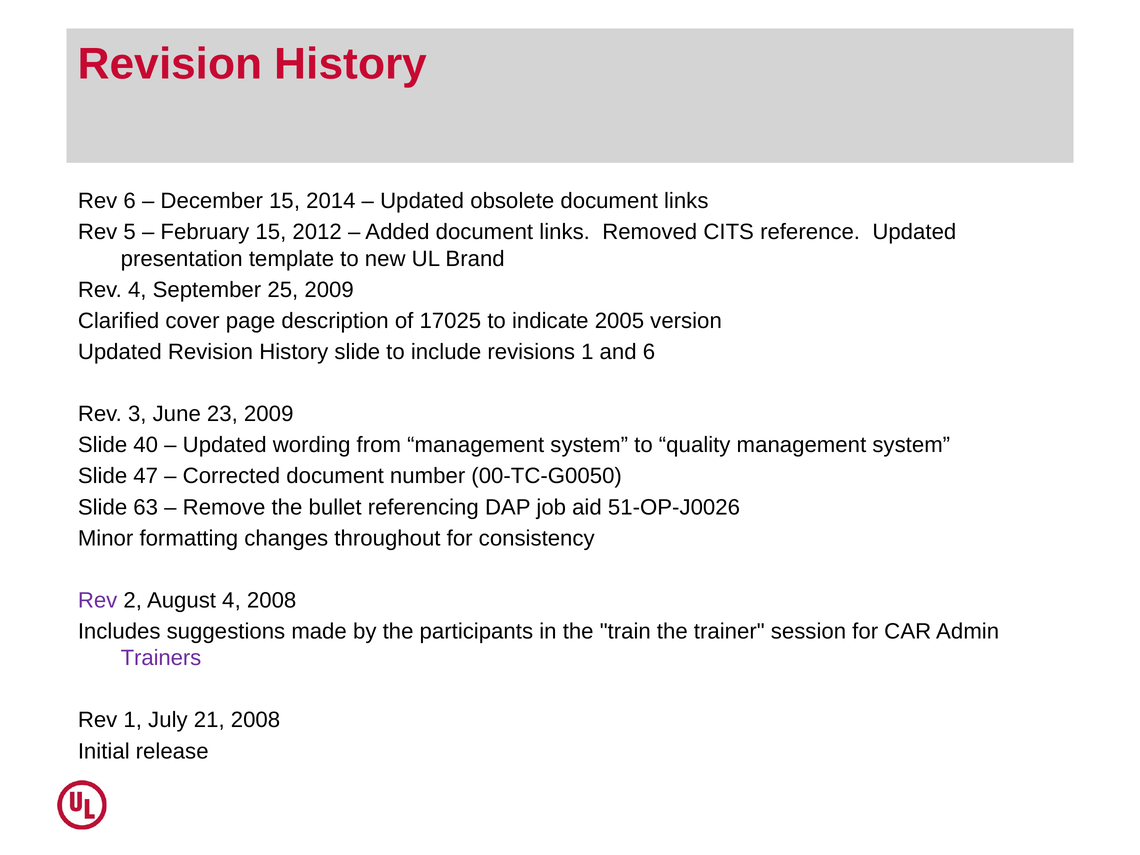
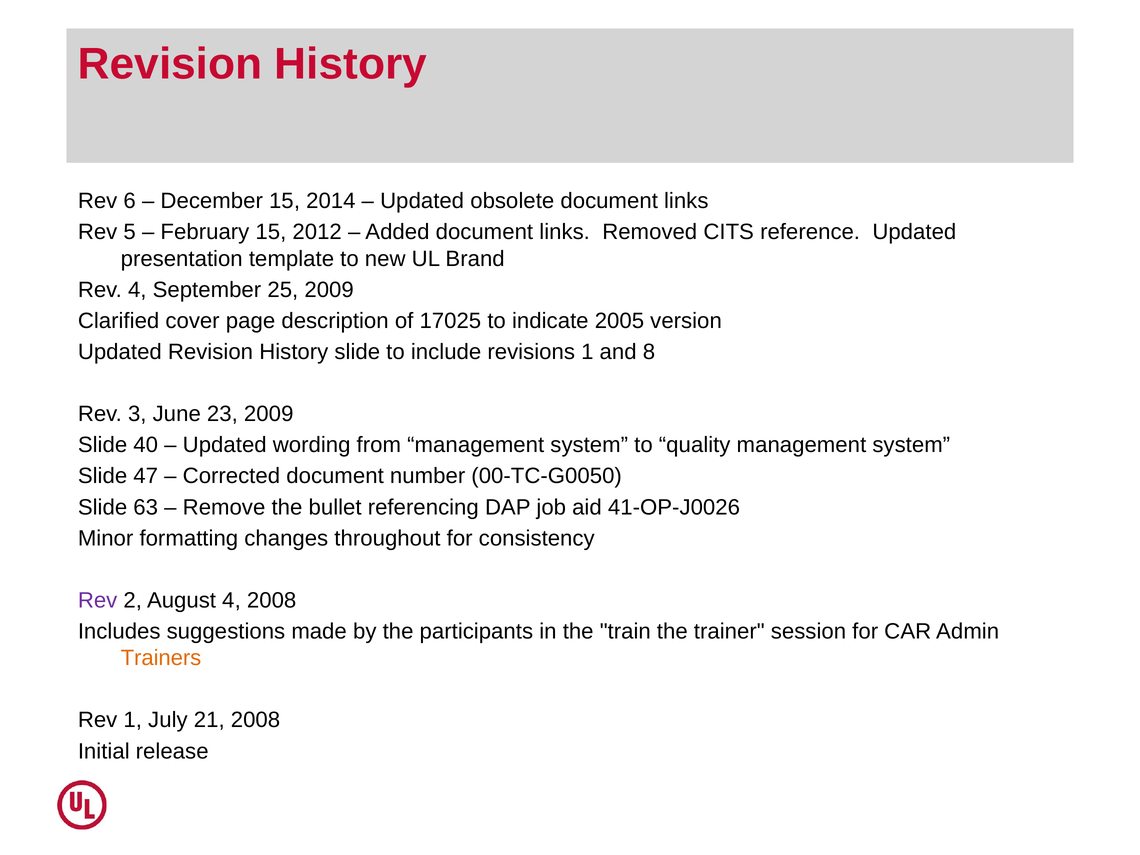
and 6: 6 -> 8 (649, 352)
51-OP-J0026: 51-OP-J0026 -> 41-OP-J0026 (674, 507)
Trainers colour: purple -> orange (161, 658)
